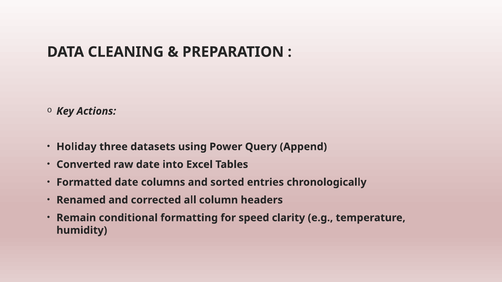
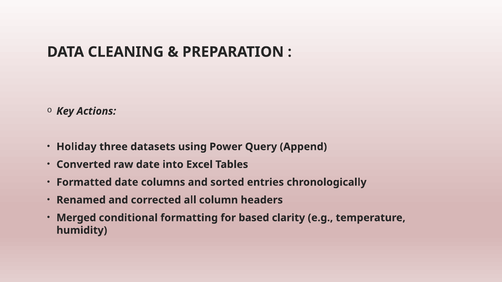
Remain: Remain -> Merged (76, 218)
speed: speed -> based (254, 218)
